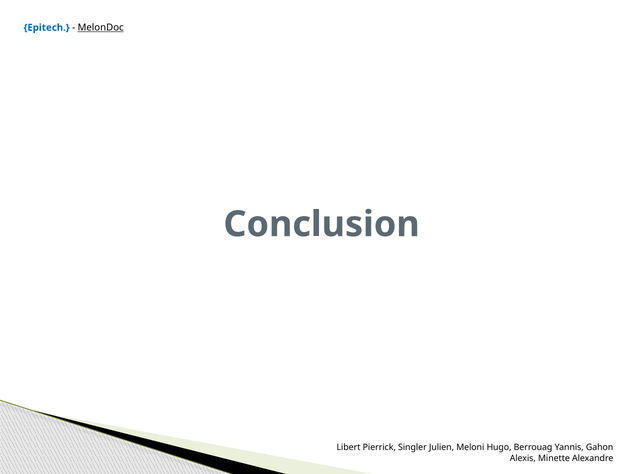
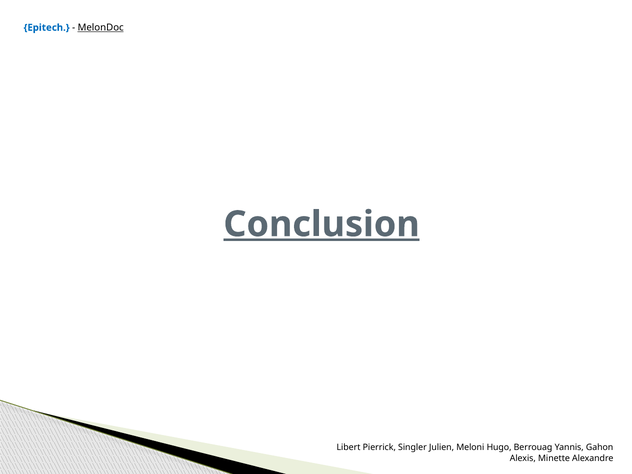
Conclusion underline: none -> present (322, 224)
